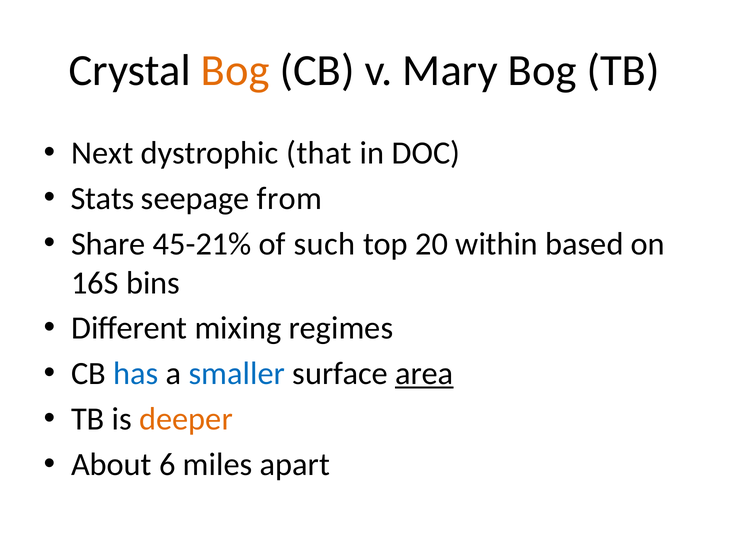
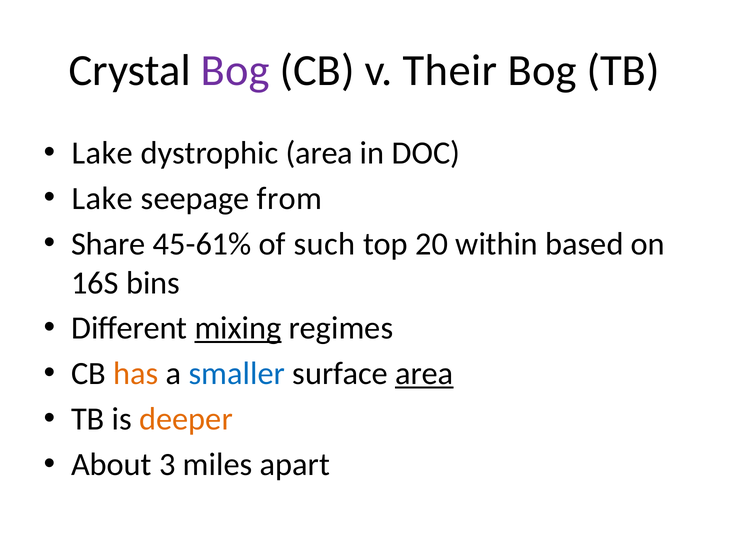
Bog colour: orange -> purple (235, 71)
Mary: Mary -> Their (450, 71)
Next: Next -> Lake (102, 153)
dystrophic that: that -> area (319, 153)
Stats: Stats -> Lake (102, 198)
45-21%: 45-21% -> 45-61% (202, 244)
mixing underline: none -> present (238, 328)
has colour: blue -> orange (136, 373)
6: 6 -> 3 (167, 464)
